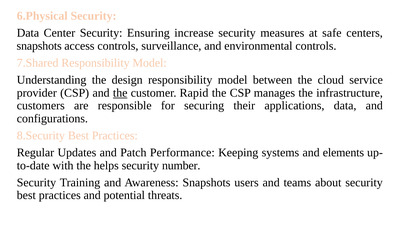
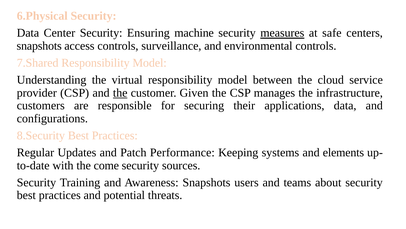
increase: increase -> machine (194, 33)
measures underline: none -> present (282, 33)
design: design -> virtual (127, 80)
Rapid: Rapid -> Given (194, 93)
helps: helps -> come (106, 165)
number: number -> sources (181, 165)
